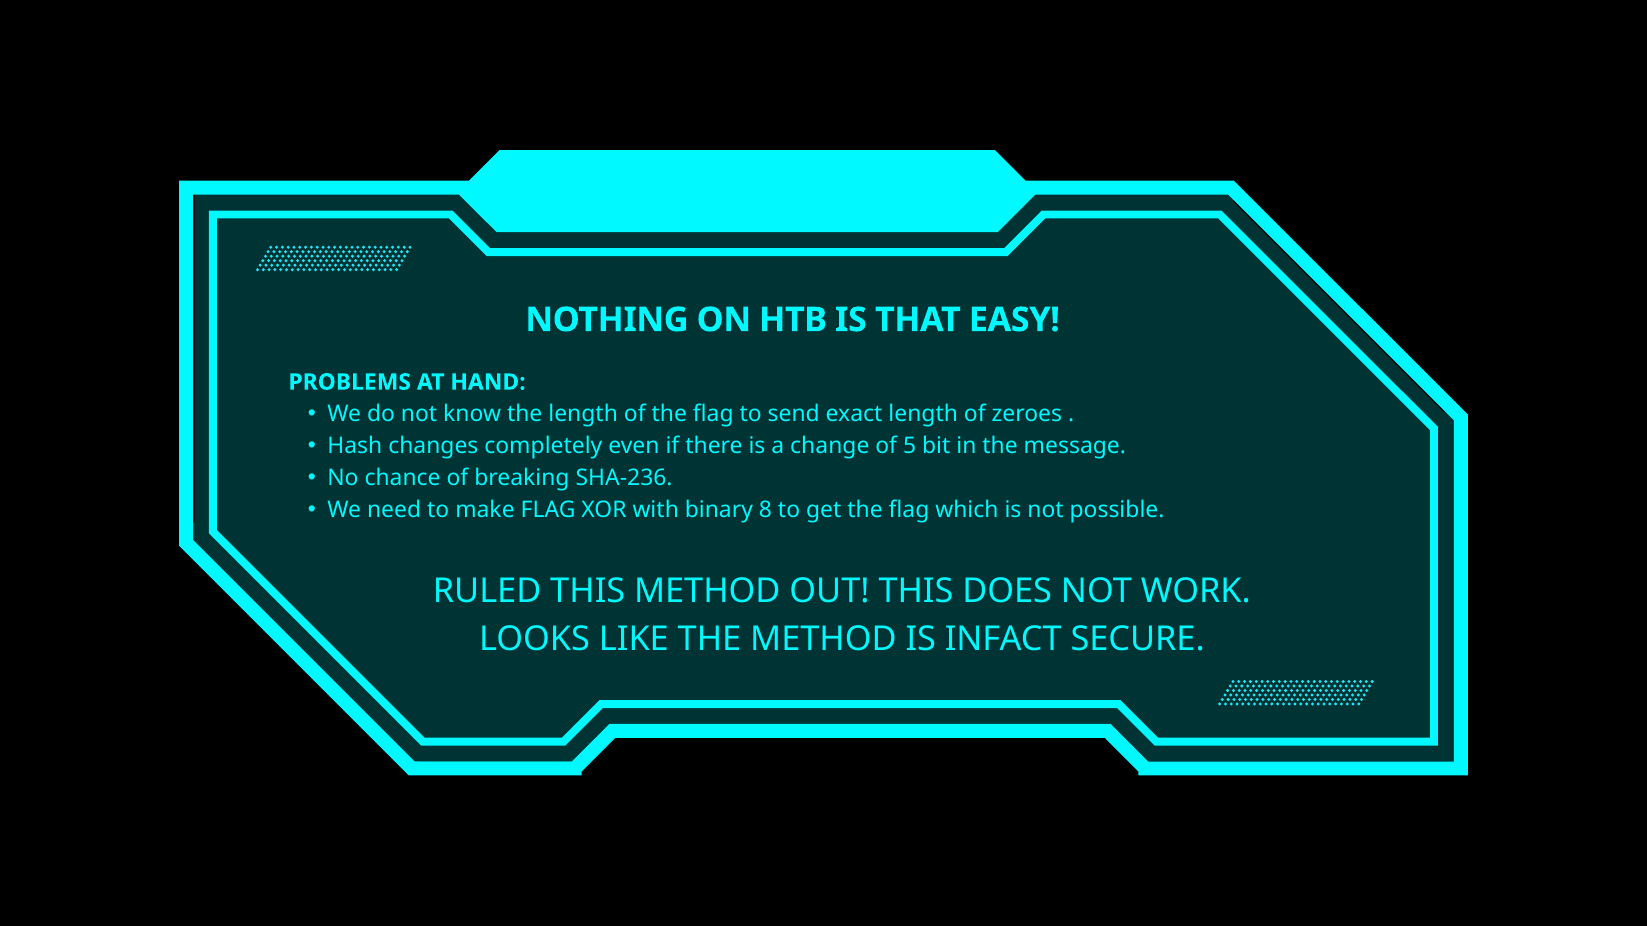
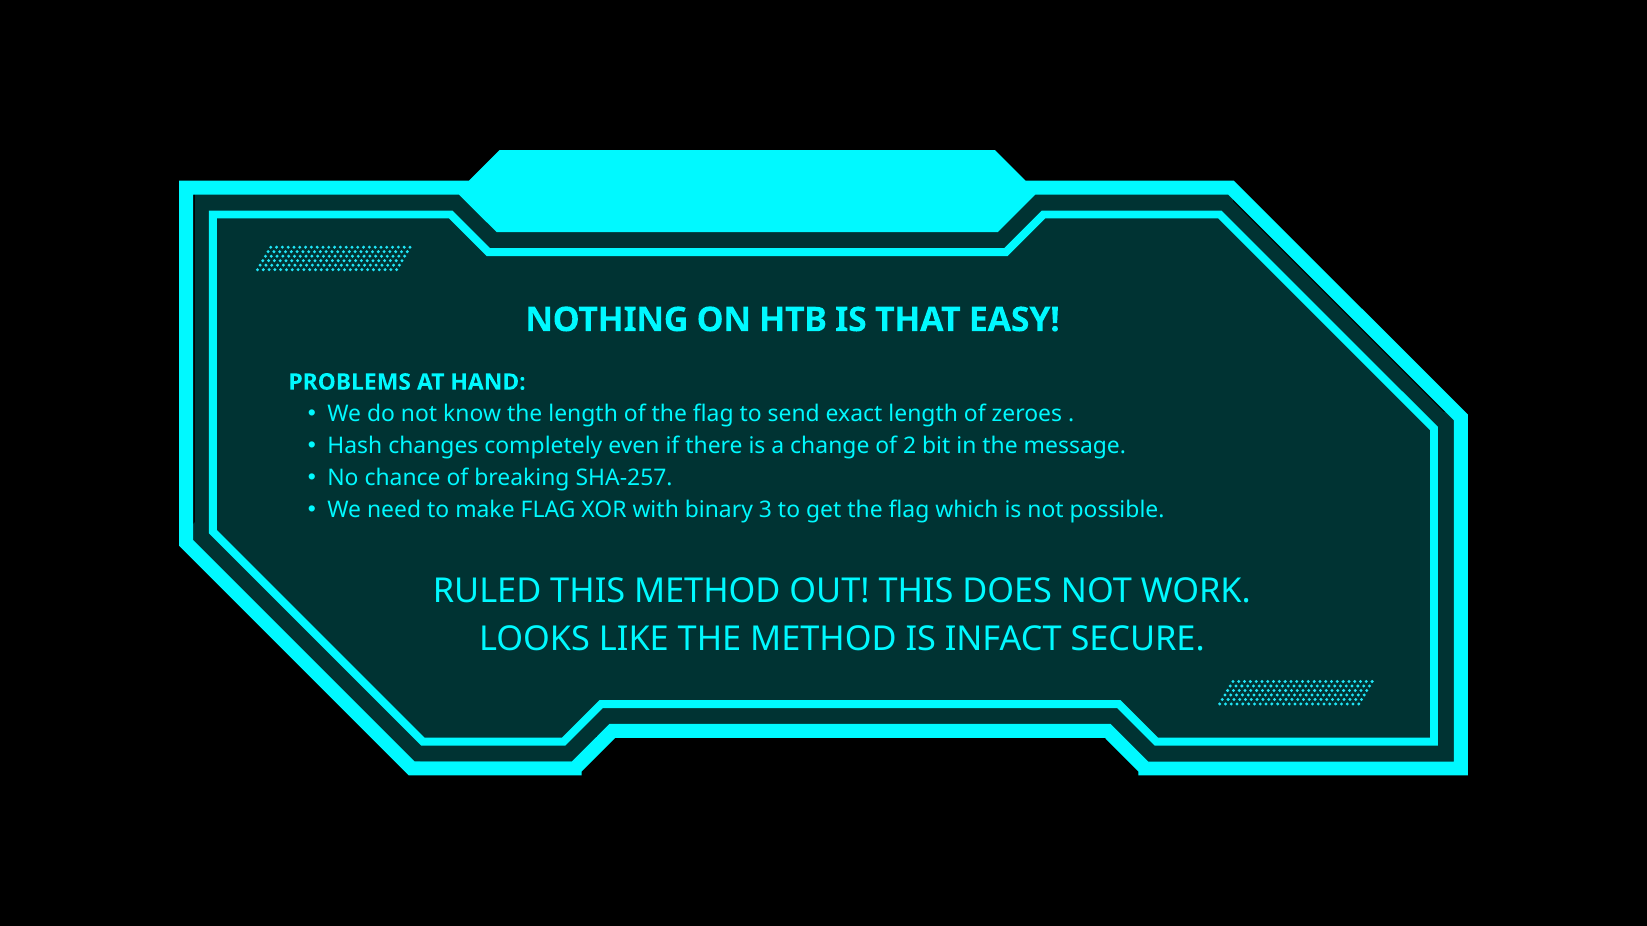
5: 5 -> 2 (910, 446)
SHA-236: SHA-236 -> SHA-257 (624, 478)
8: 8 -> 3 (765, 510)
